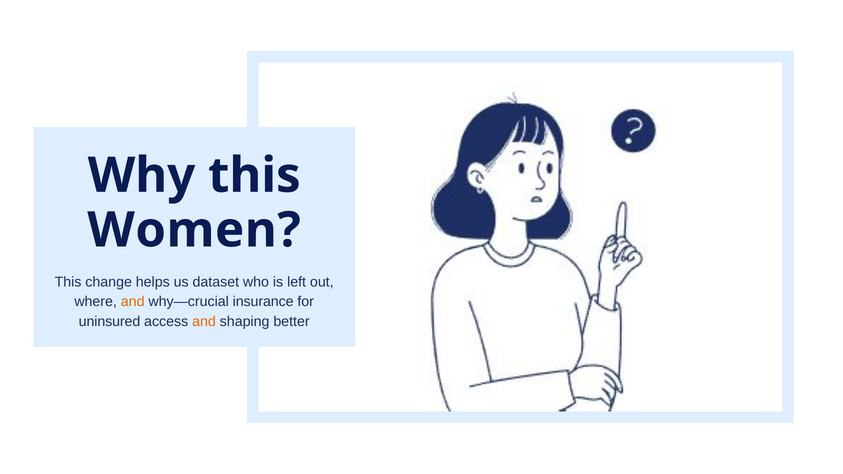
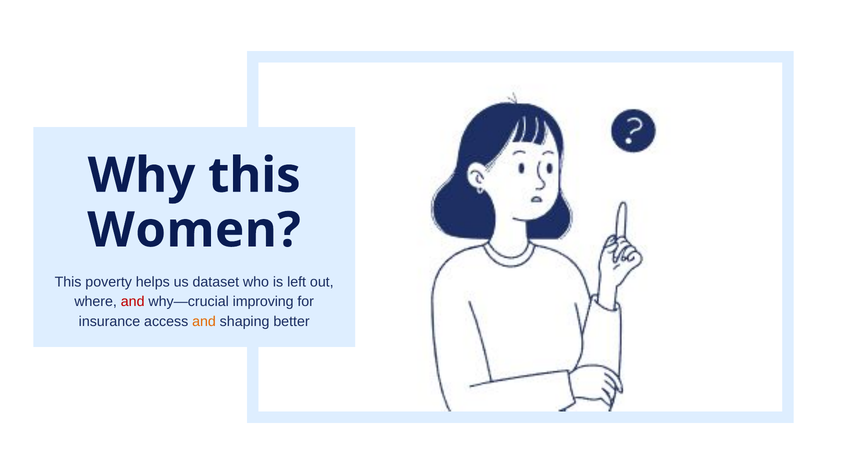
change: change -> poverty (109, 282)
and colour: orange -> red (133, 302)
insurance: insurance -> improving (263, 302)
uninsured: uninsured -> insurance (109, 322)
